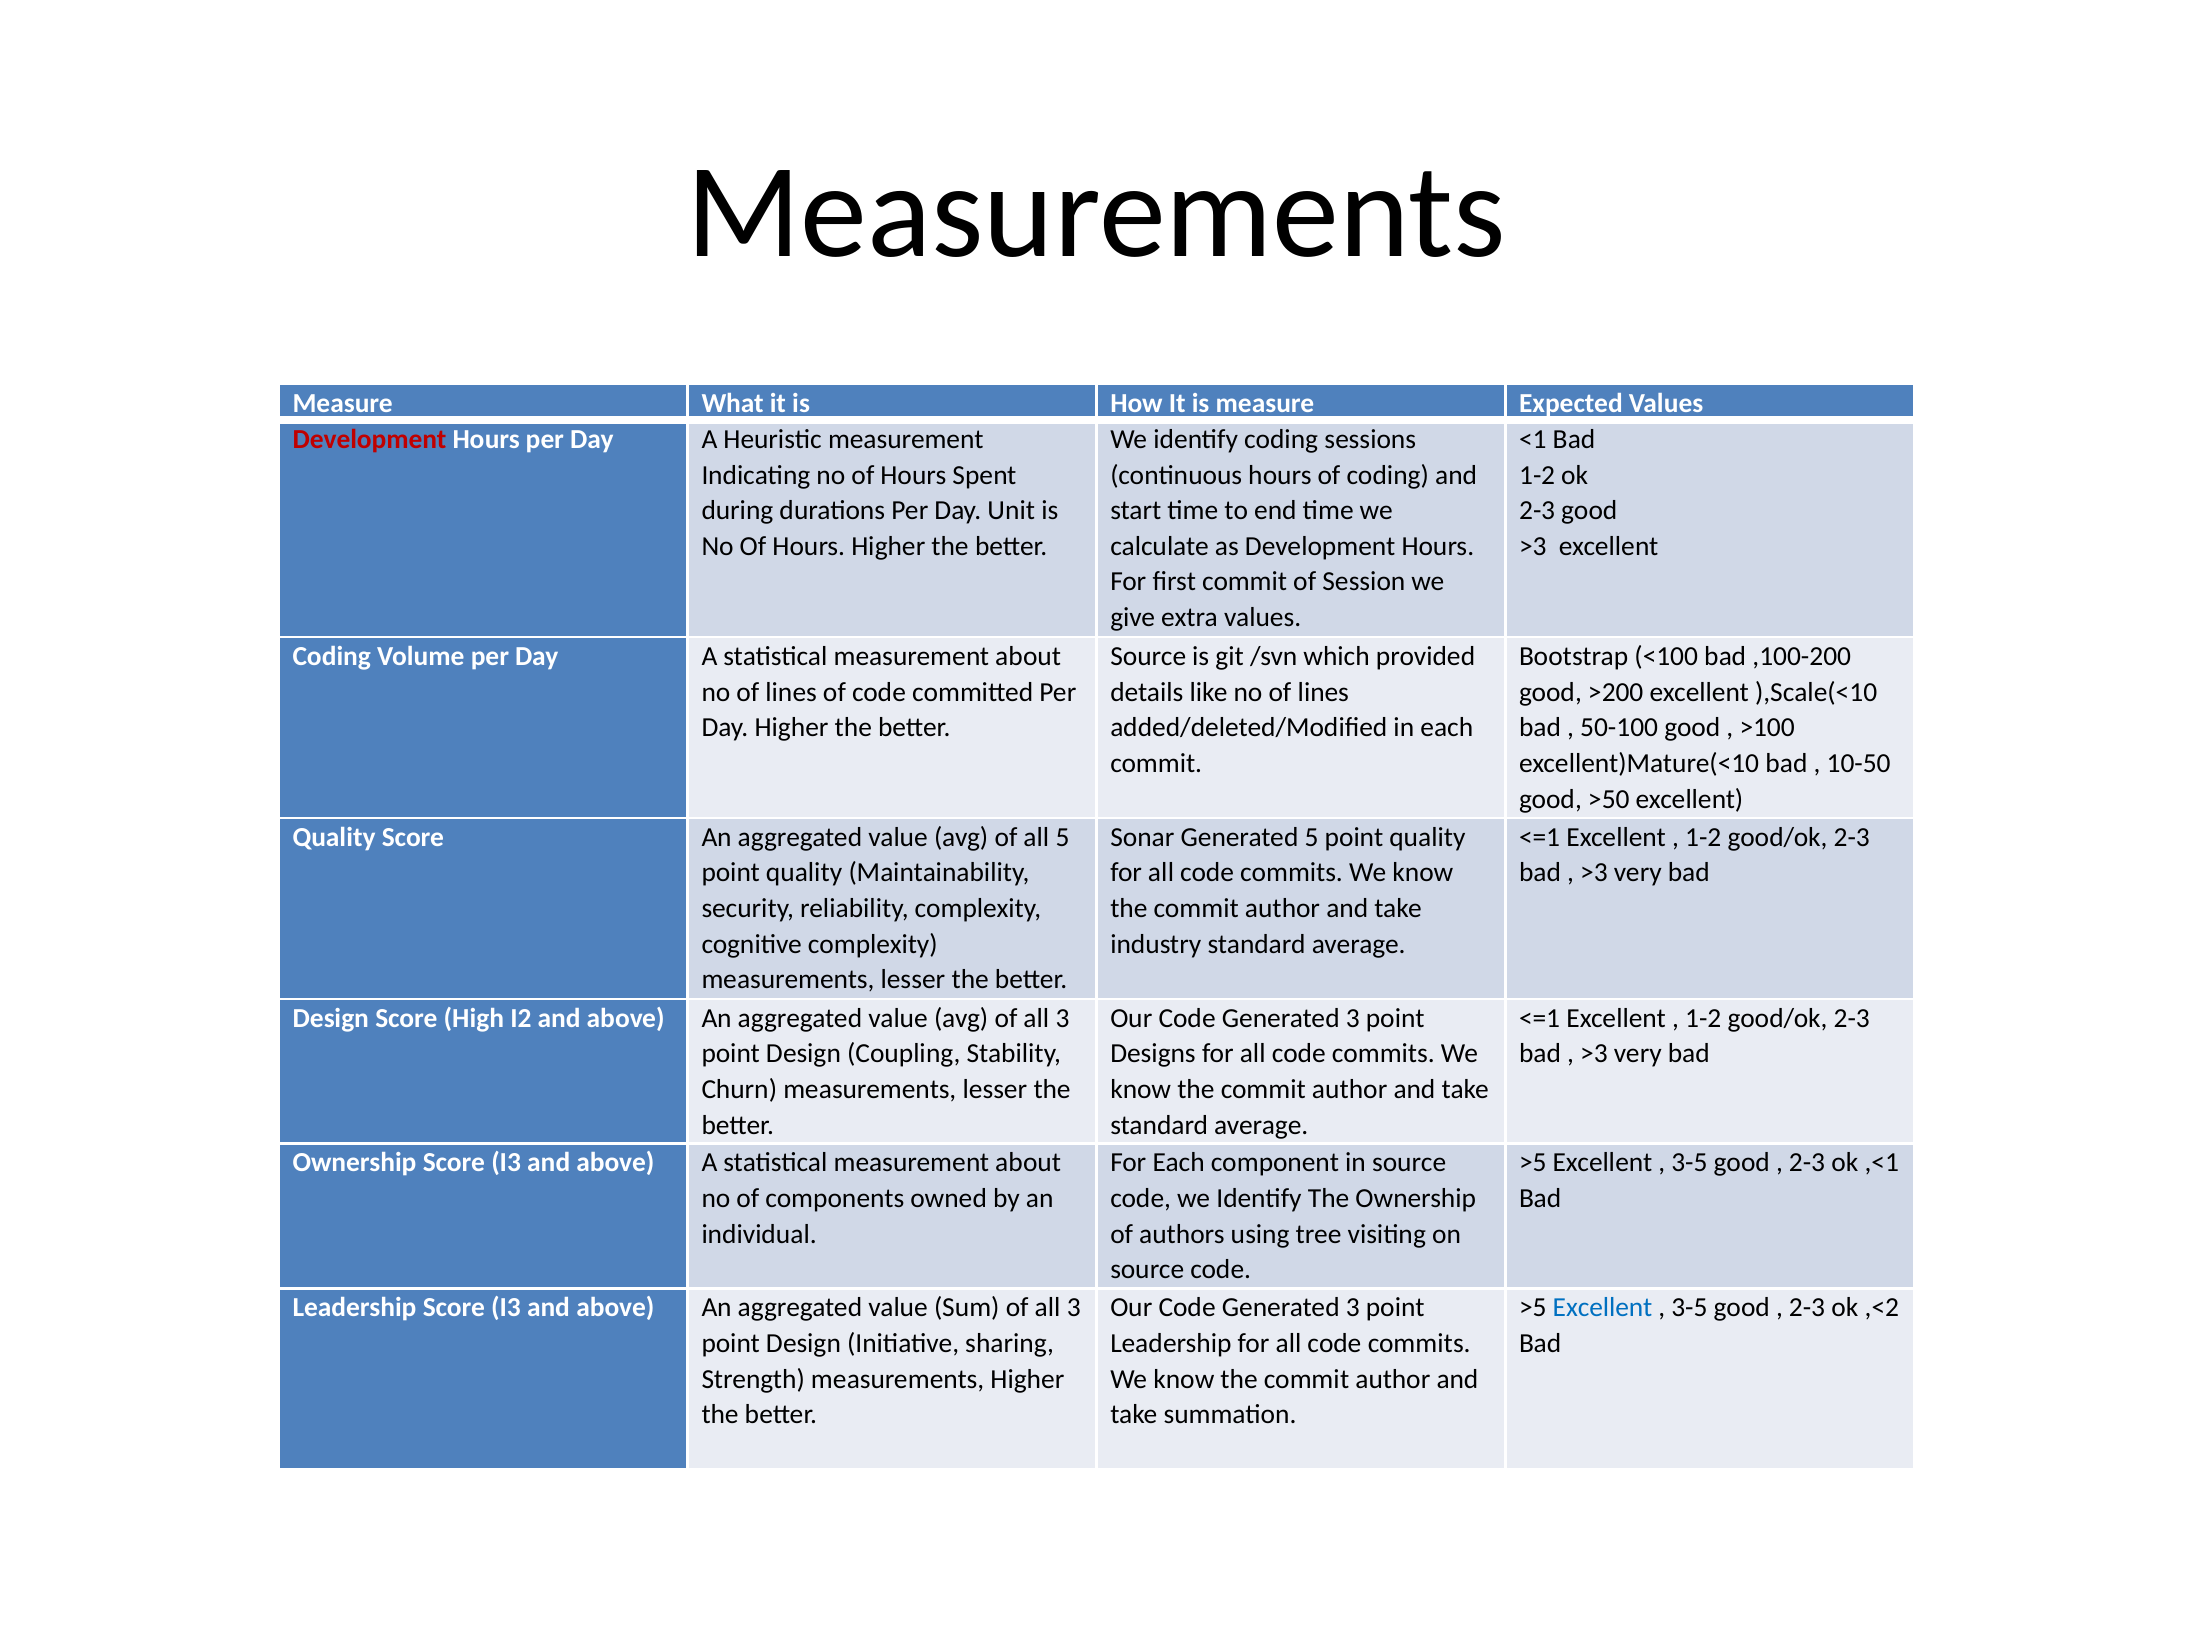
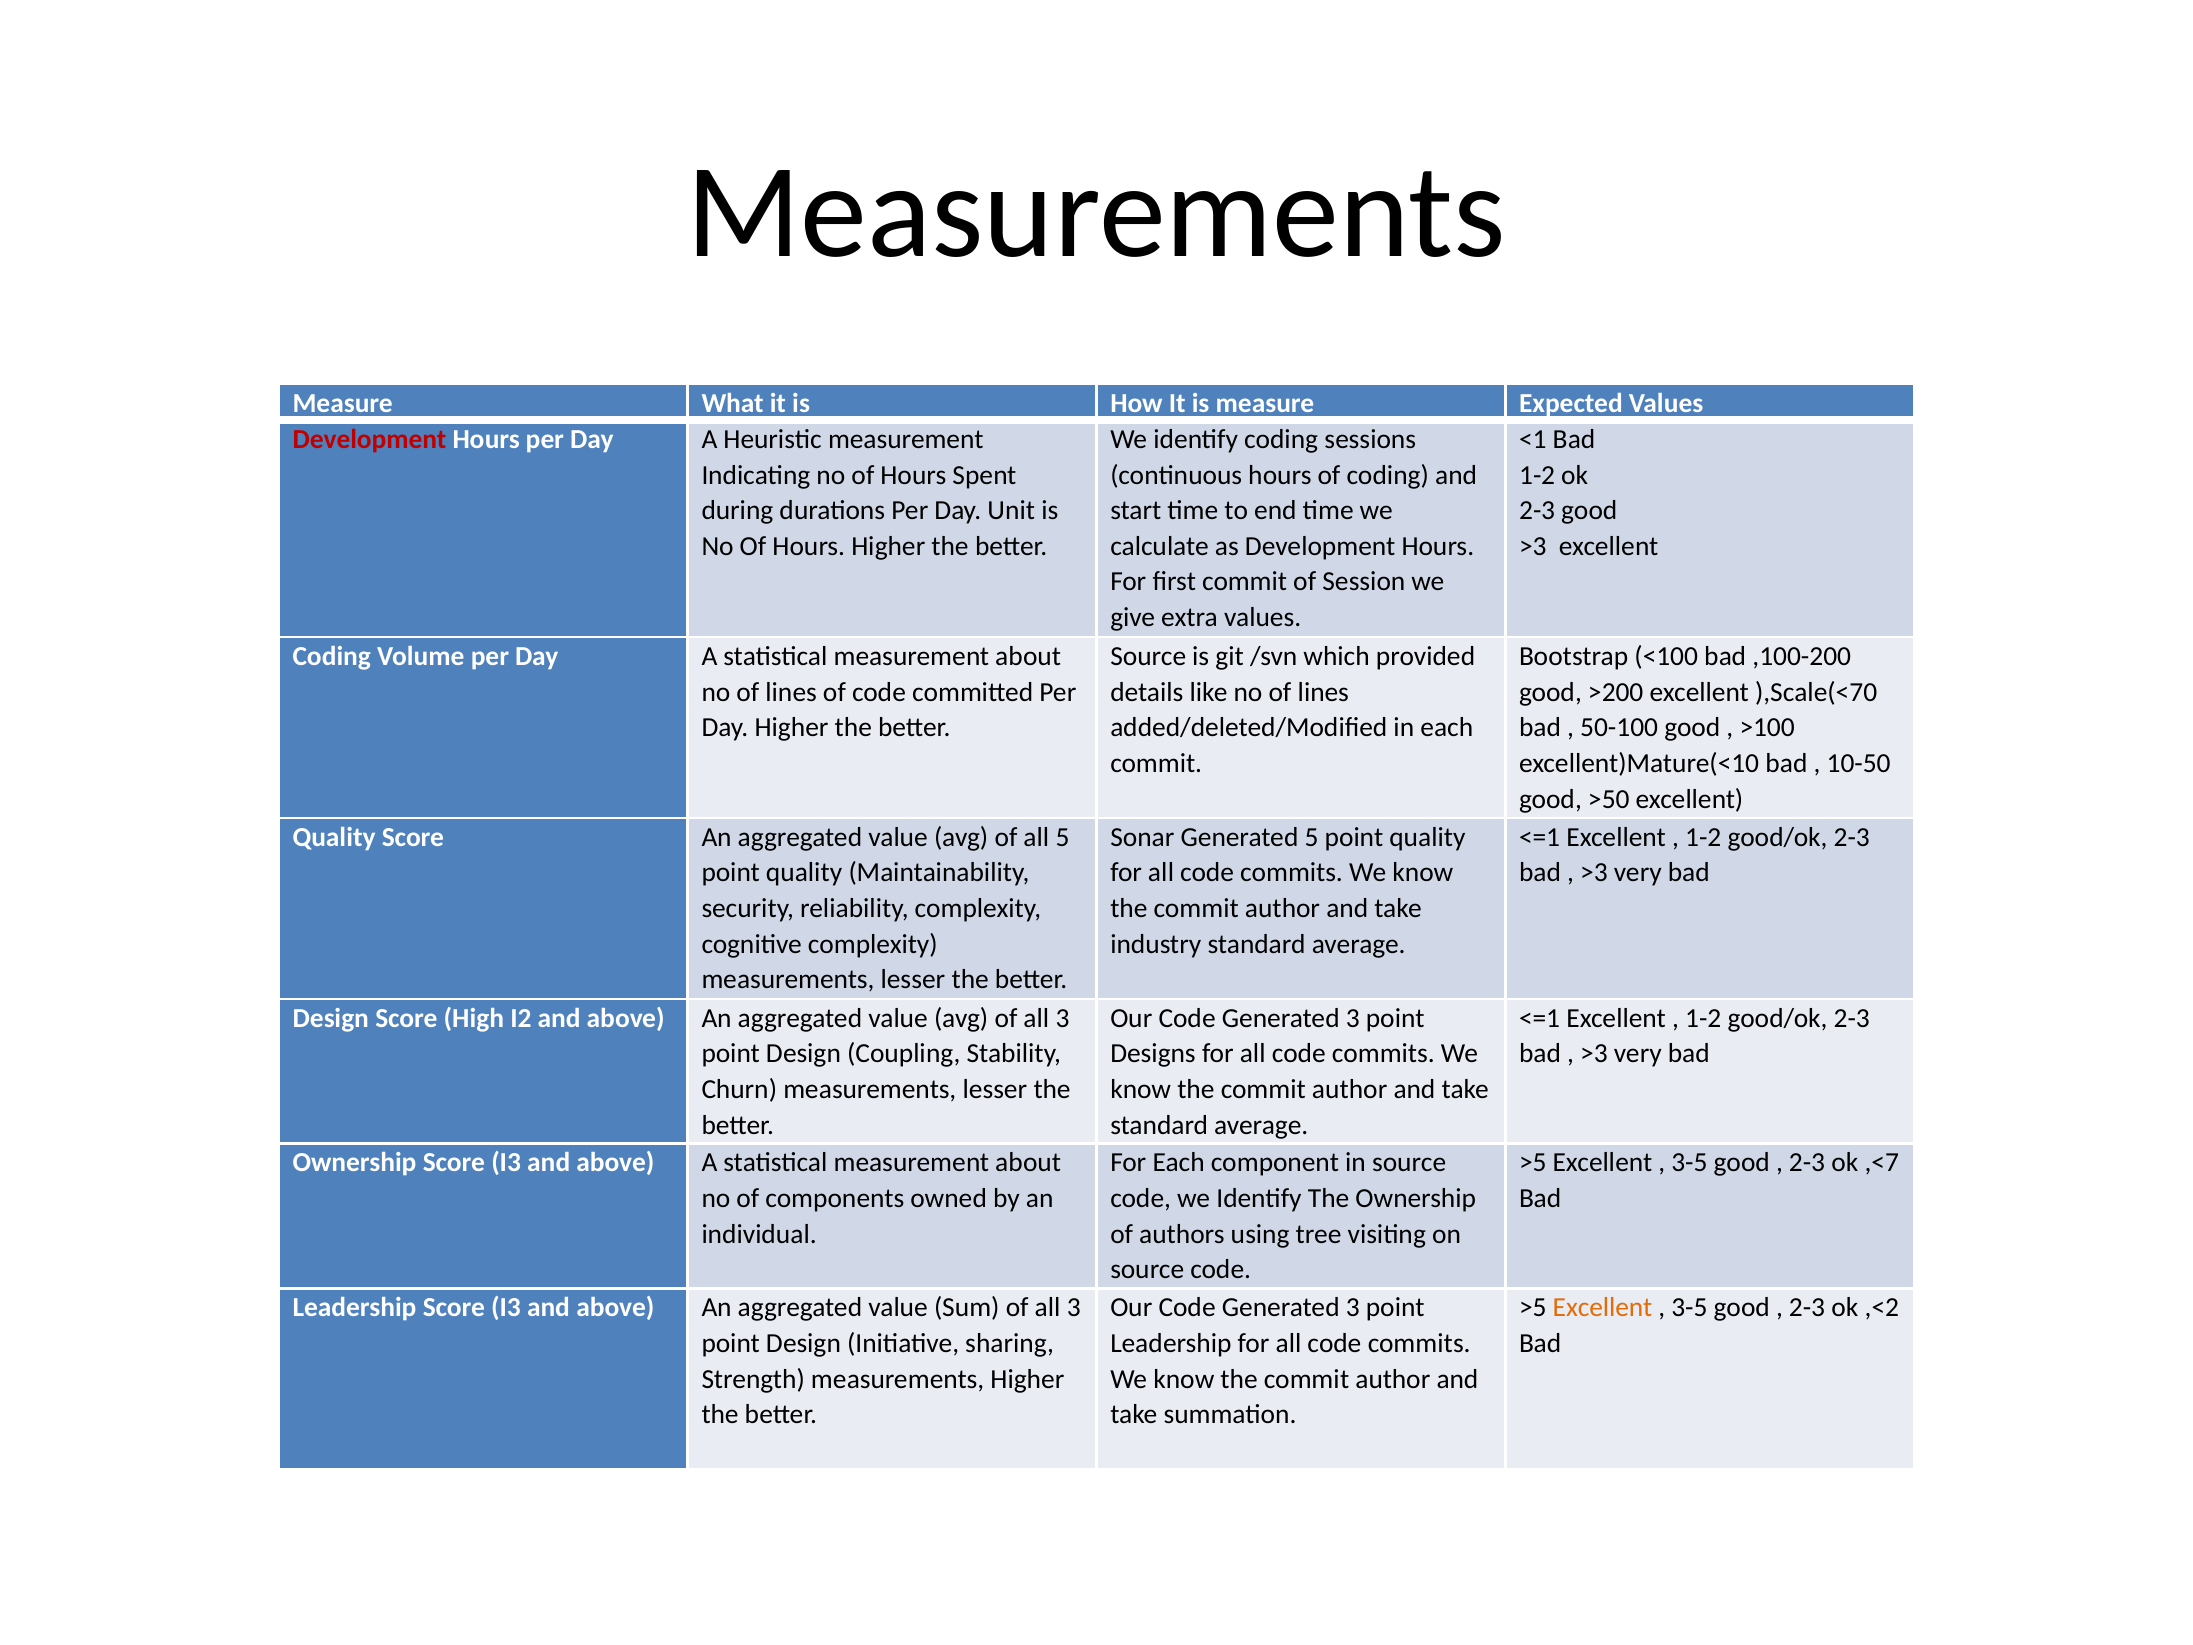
),Scale(<10: ),Scale(<10 -> ),Scale(<70 (1816, 692)
,<1: ,<1 -> ,<7 (1882, 1163)
Excellent colour: blue -> orange (1603, 1307)
